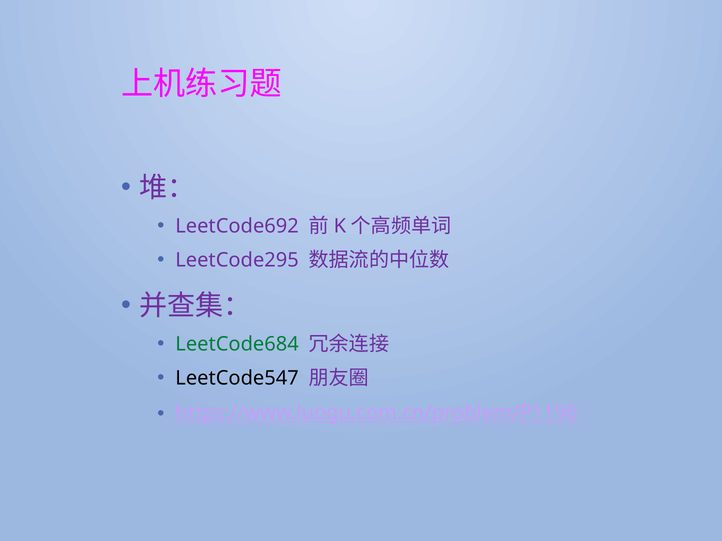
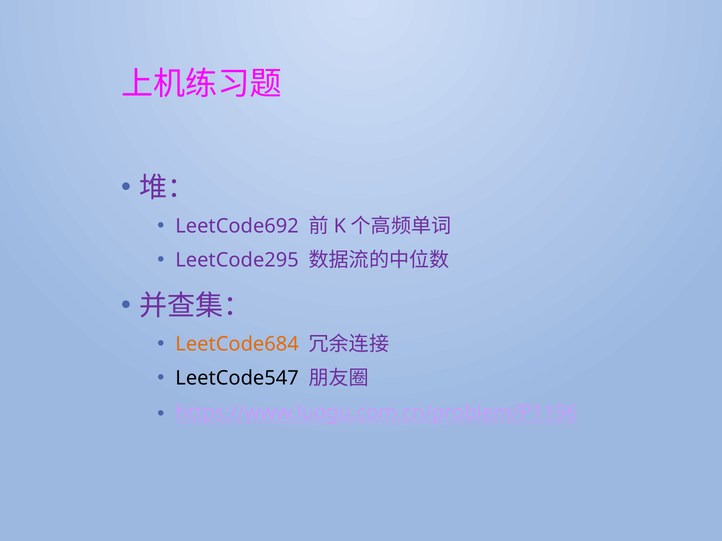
LeetCode684 colour: green -> orange (237, 345)
